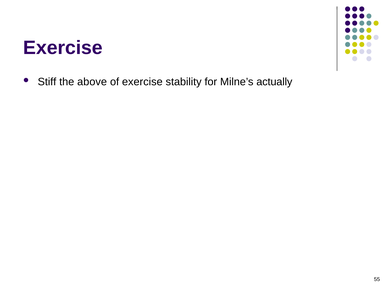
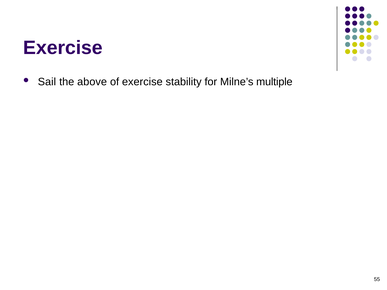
Stiff: Stiff -> Sail (47, 82)
actually: actually -> multiple (274, 82)
